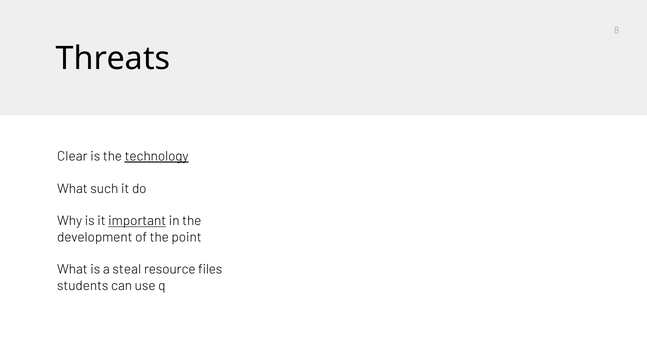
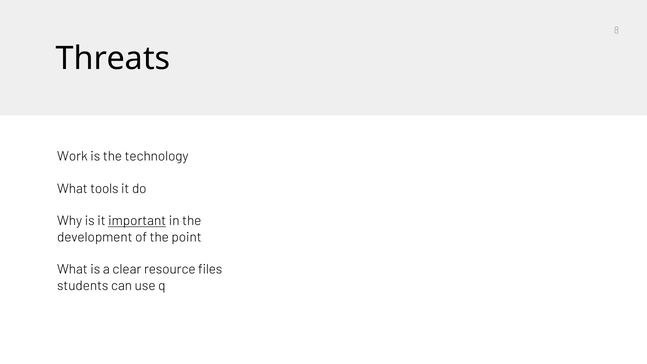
Clear: Clear -> Work (72, 156)
technology underline: present -> none (157, 156)
such: such -> tools (104, 189)
steal: steal -> clear (127, 269)
